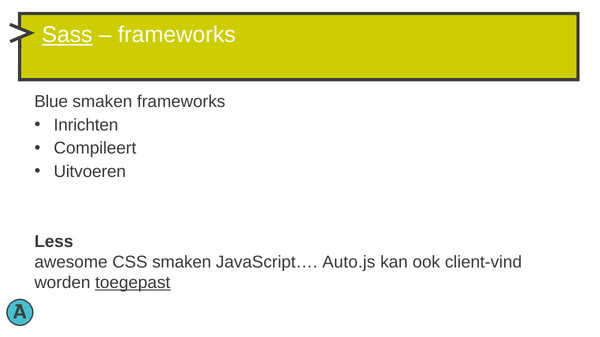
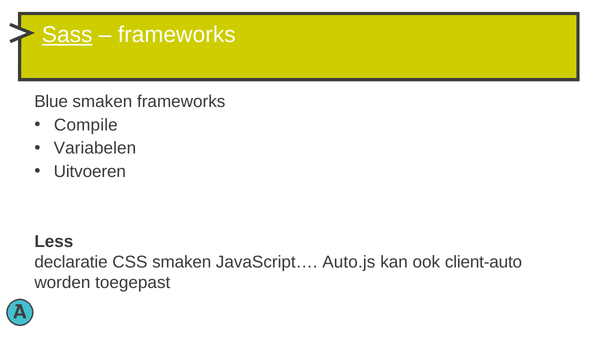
Inrichten: Inrichten -> Compile (86, 125)
Compileert: Compileert -> Variabelen (95, 148)
awesome: awesome -> declaratie (71, 262)
client-vind: client-vind -> client-auto (484, 262)
toegepast underline: present -> none (133, 283)
